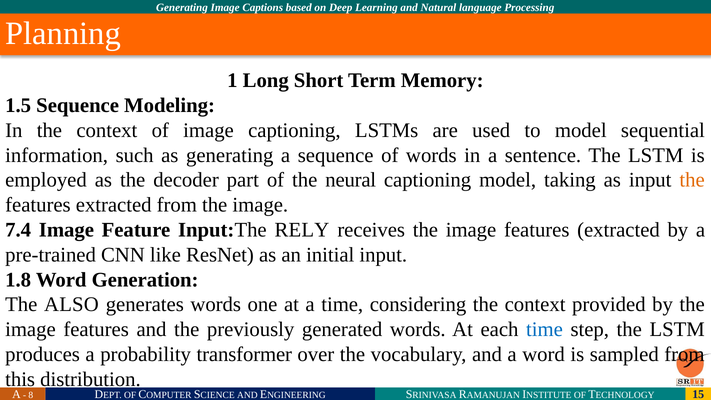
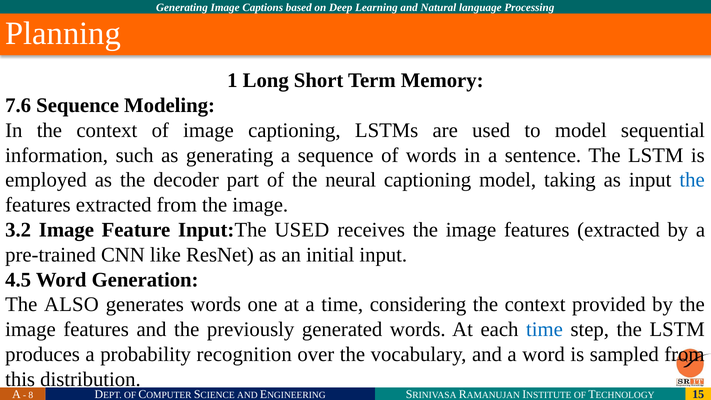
1.5: 1.5 -> 7.6 (18, 105)
the colour: orange -> blue (692, 180)
7.4: 7.4 -> 3.2 (18, 230)
Input:The RELY: RELY -> USED (302, 230)
1.8: 1.8 -> 4.5 (18, 280)
transformer: transformer -> recognition (244, 354)
